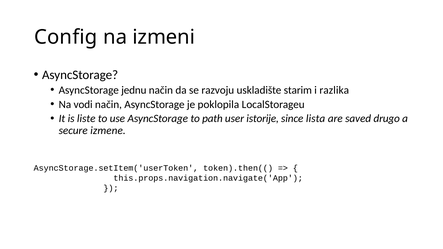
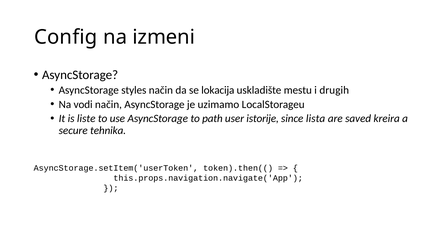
jednu: jednu -> styles (134, 90)
razvoju: razvoju -> lokacija (218, 90)
starim: starim -> mestu (298, 90)
razlika: razlika -> drugih (334, 90)
poklopila: poklopila -> uzimamo (218, 104)
drugo: drugo -> kreira (387, 119)
izmene: izmene -> tehnika (108, 131)
